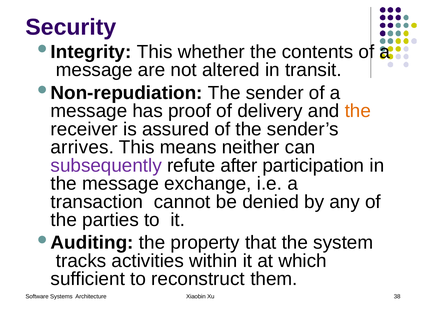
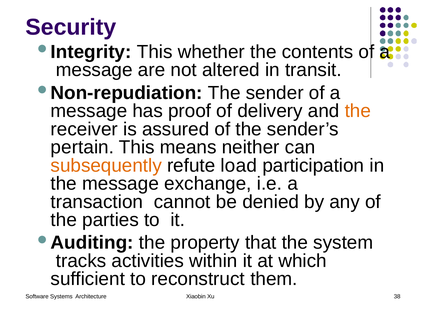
arrives: arrives -> pertain (82, 148)
subsequently colour: purple -> orange (106, 166)
after: after -> load (239, 166)
